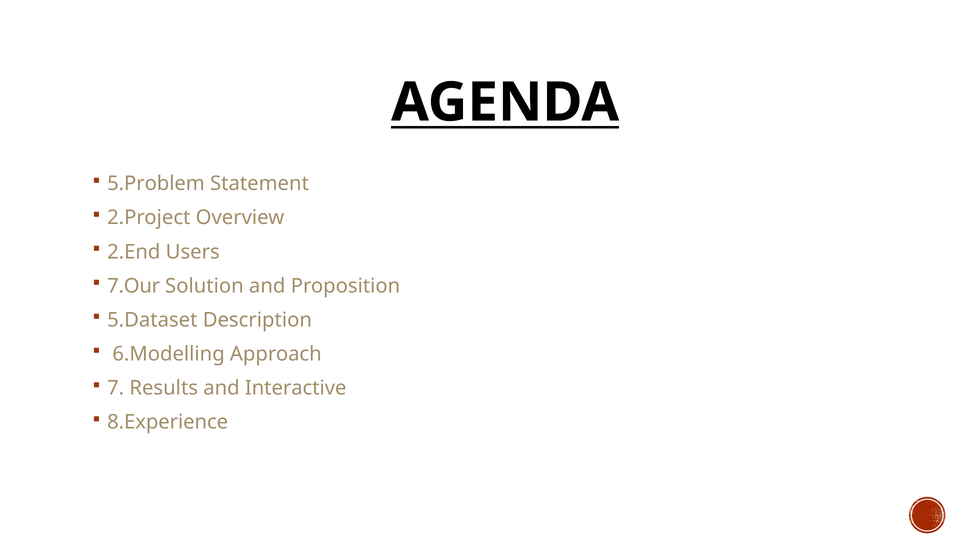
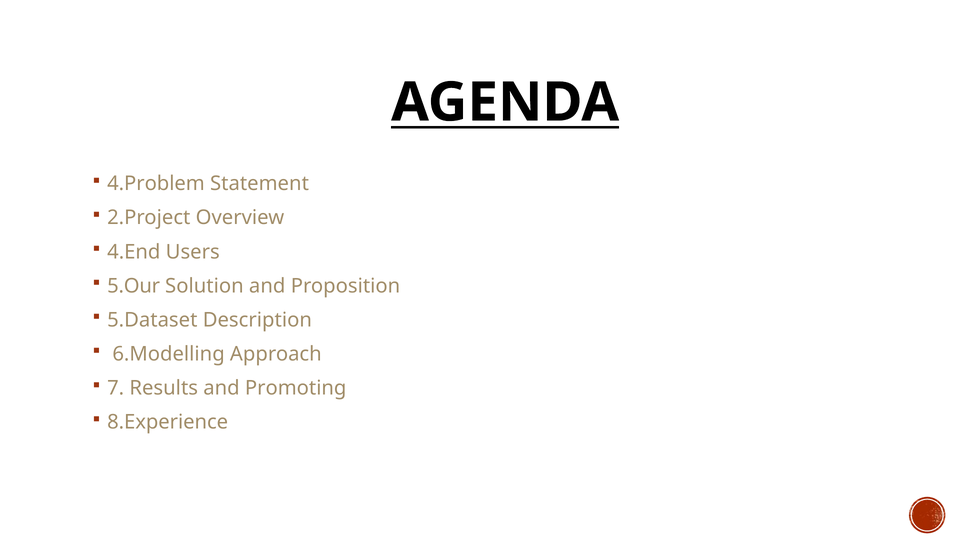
5.Problem: 5.Problem -> 4.Problem (156, 184)
2.End: 2.End -> 4.End (134, 252)
7.Our: 7.Our -> 5.Our (134, 286)
Interactive: Interactive -> Promoting (296, 388)
